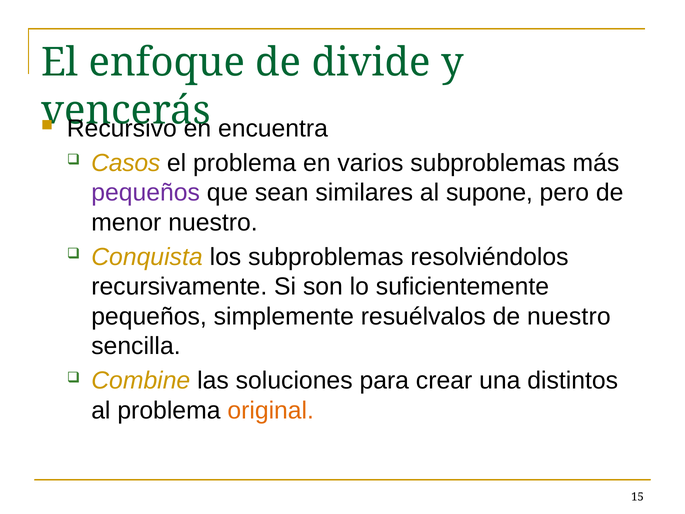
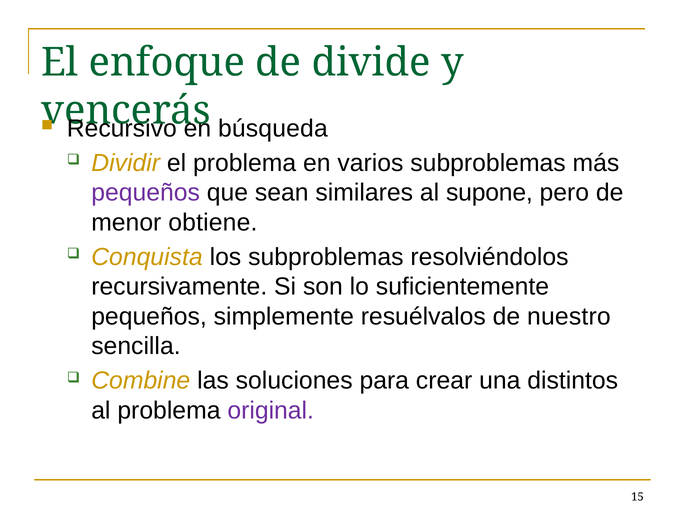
encuentra: encuentra -> búsqueda (273, 128)
Casos: Casos -> Dividir (126, 163)
menor nuestro: nuestro -> obtiene (213, 222)
original colour: orange -> purple (271, 410)
